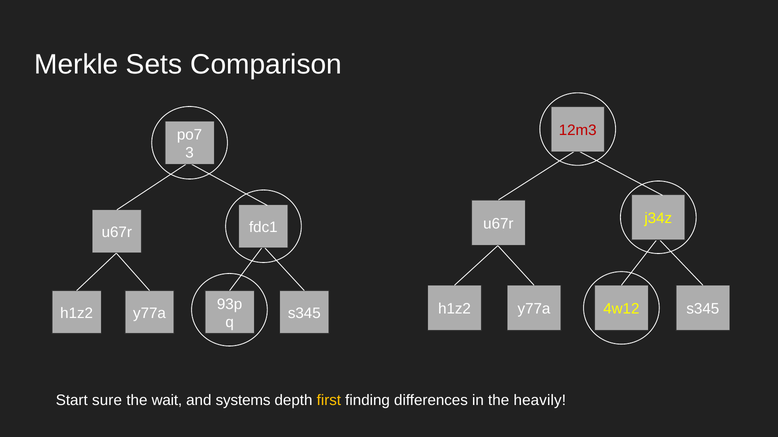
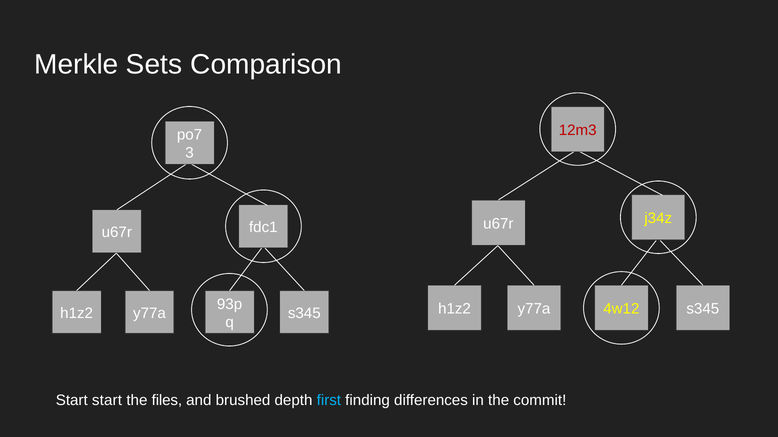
Start sure: sure -> start (107, 401)
wait: wait -> files (167, 401)
systems: systems -> brushed (243, 401)
first colour: yellow -> light blue (329, 401)
heavily: heavily -> commit (540, 401)
